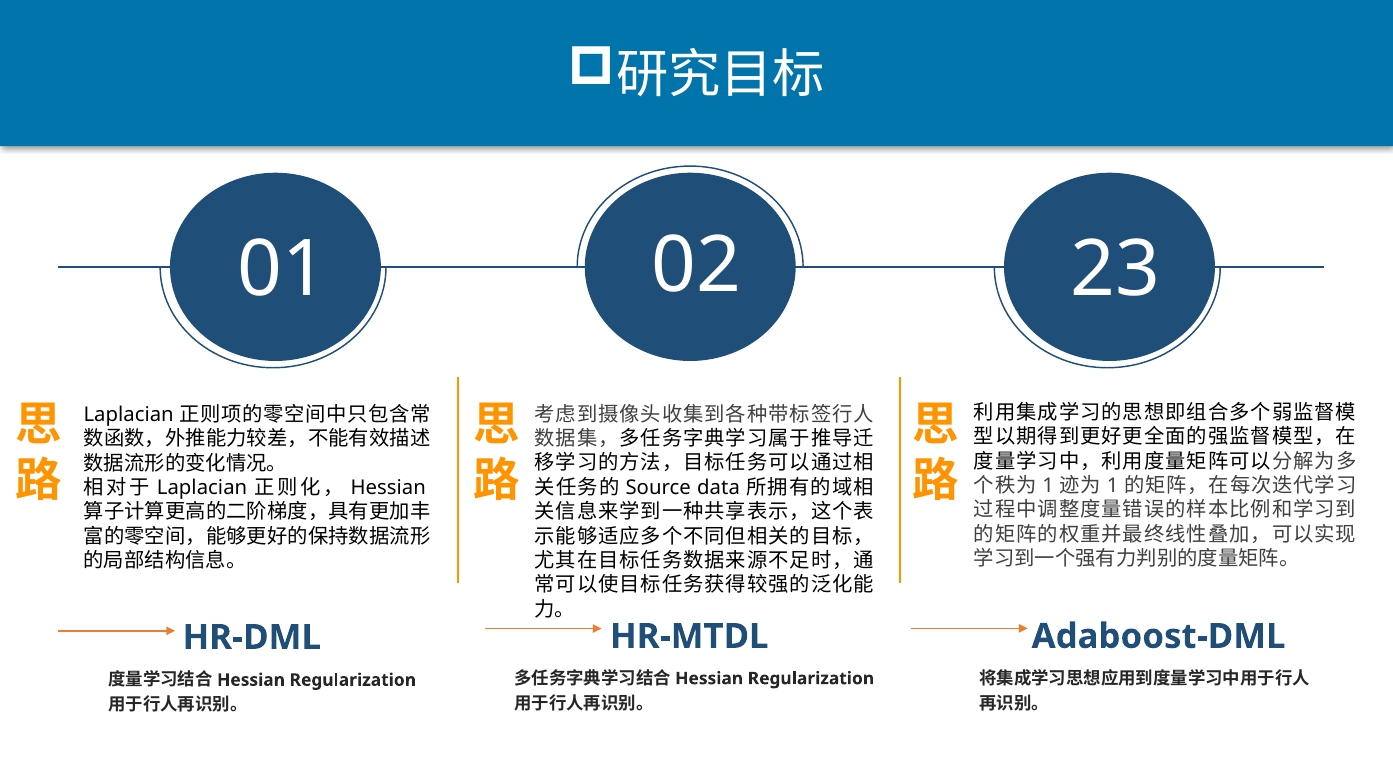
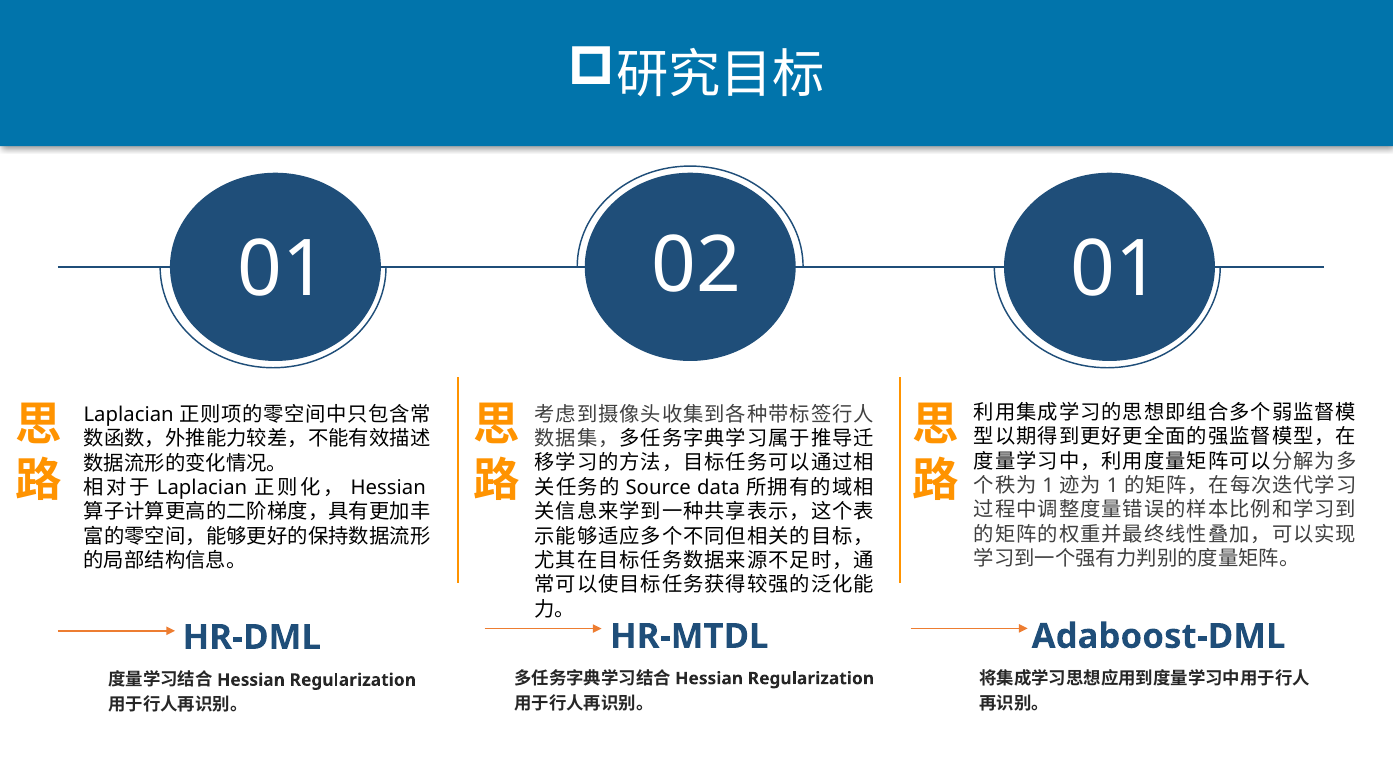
02 23: 23 -> 01 (1115, 270)
